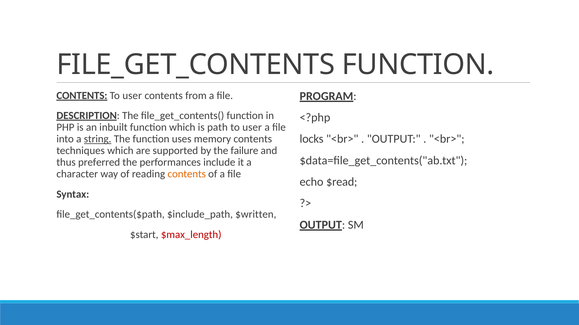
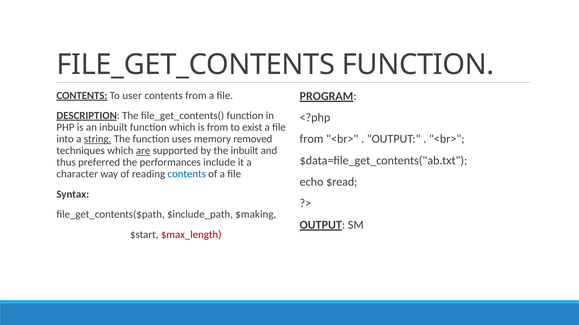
is path: path -> from (218, 128)
user: user -> exist (252, 128)
locks: locks -> from (312, 139)
memory contents: contents -> removed (253, 139)
are underline: none -> present (143, 151)
the failure: failure -> inbuilt (244, 151)
contents colour: orange -> blue (187, 174)
$written: $written -> $making (256, 215)
